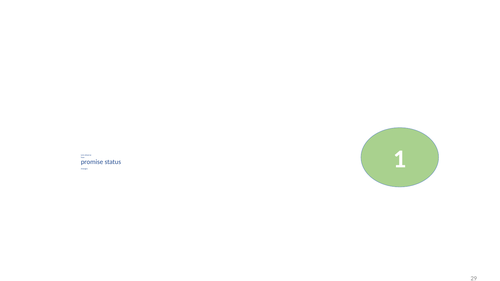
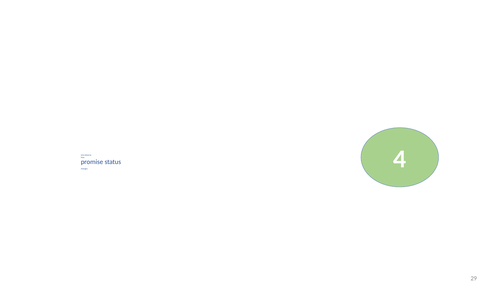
1: 1 -> 4 (400, 159)
